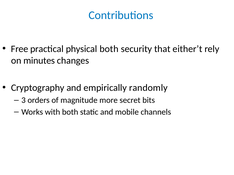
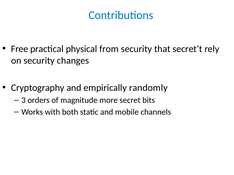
physical both: both -> from (109, 49)
either’t: either’t -> secret’t (187, 49)
on minutes: minutes -> security (39, 61)
